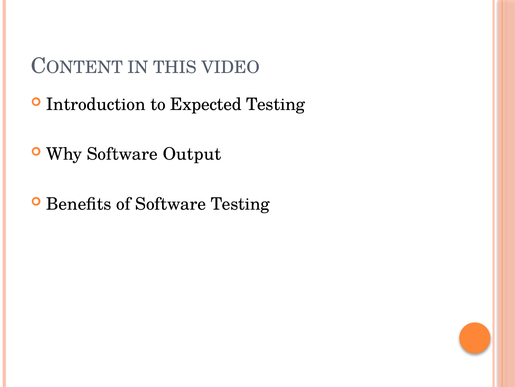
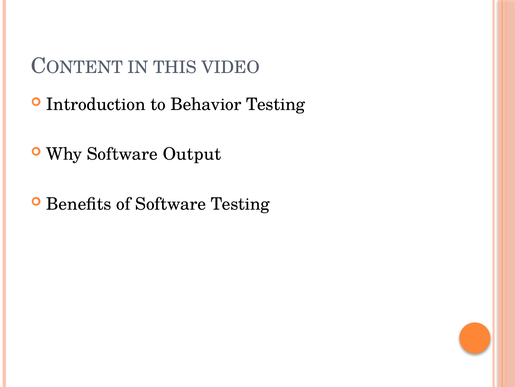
Expected: Expected -> Behavior (206, 104)
